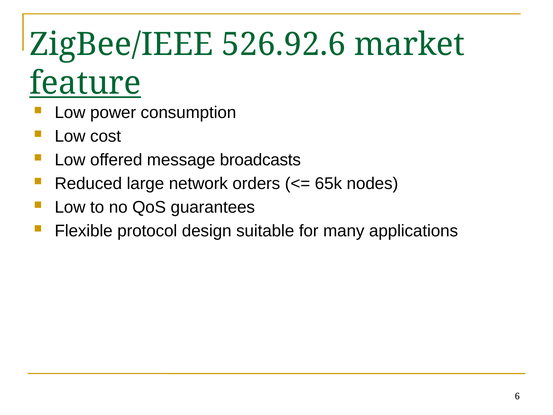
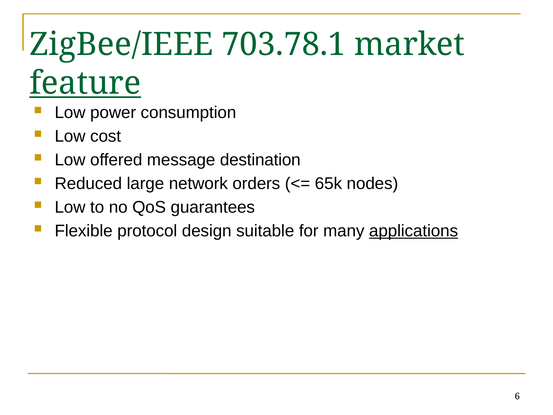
526.92.6: 526.92.6 -> 703.78.1 (284, 45)
broadcasts: broadcasts -> destination (260, 160)
applications underline: none -> present (414, 231)
